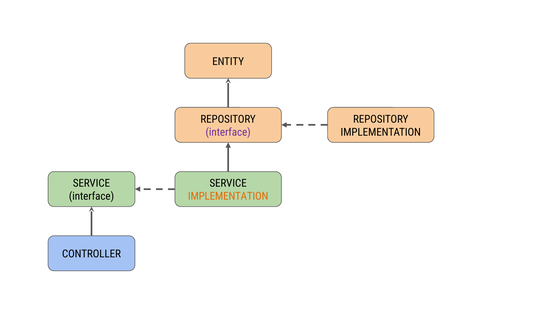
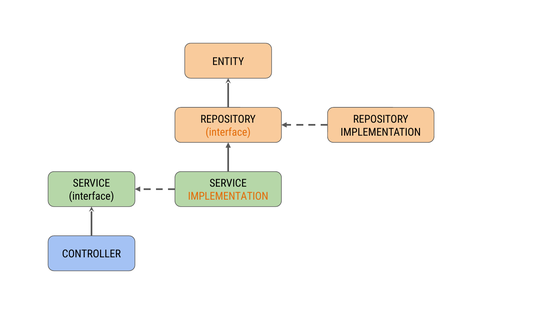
interface colour: purple -> orange (228, 132)
